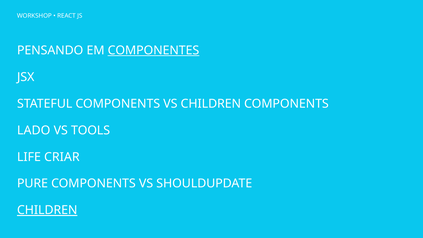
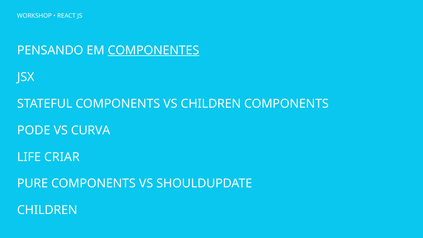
LADO: LADO -> PODE (34, 130)
TOOLS: TOOLS -> CURVA (91, 130)
CHILDREN underline: present -> none (47, 210)
